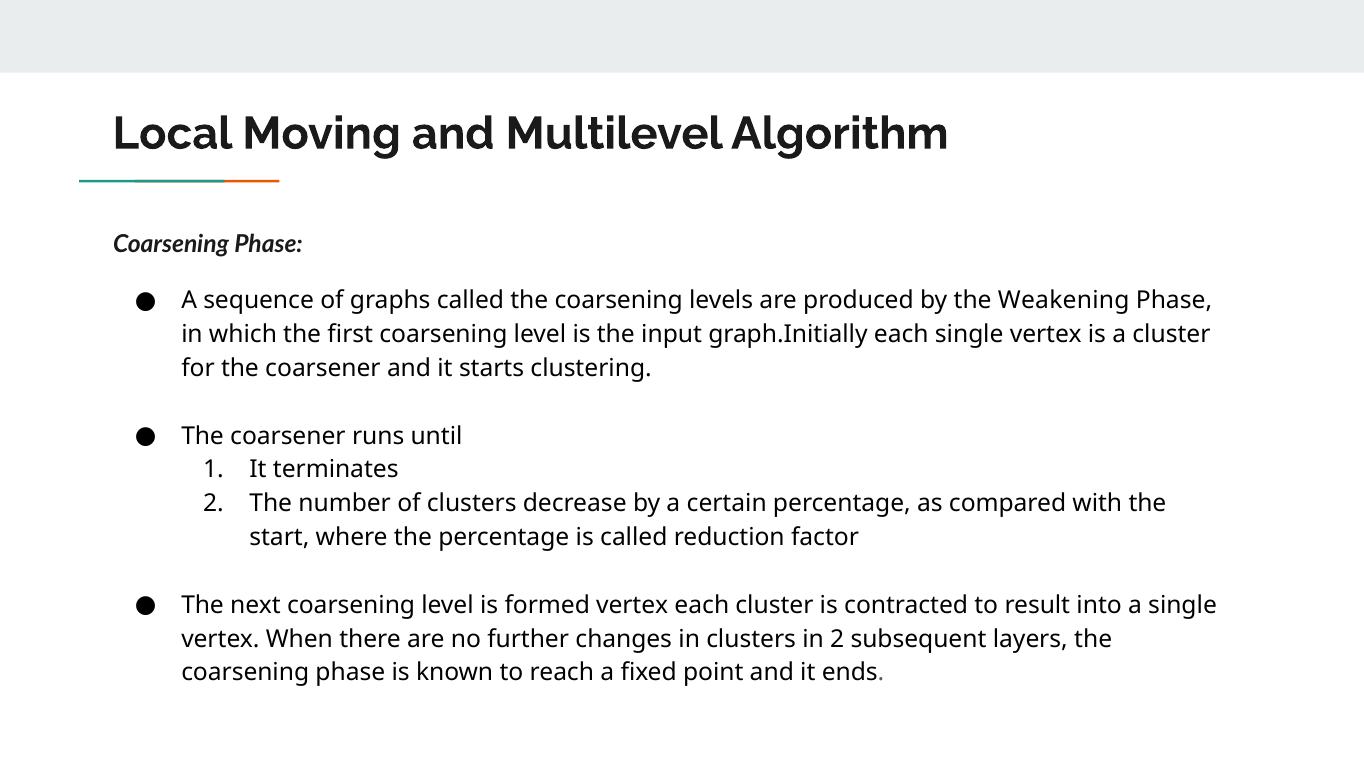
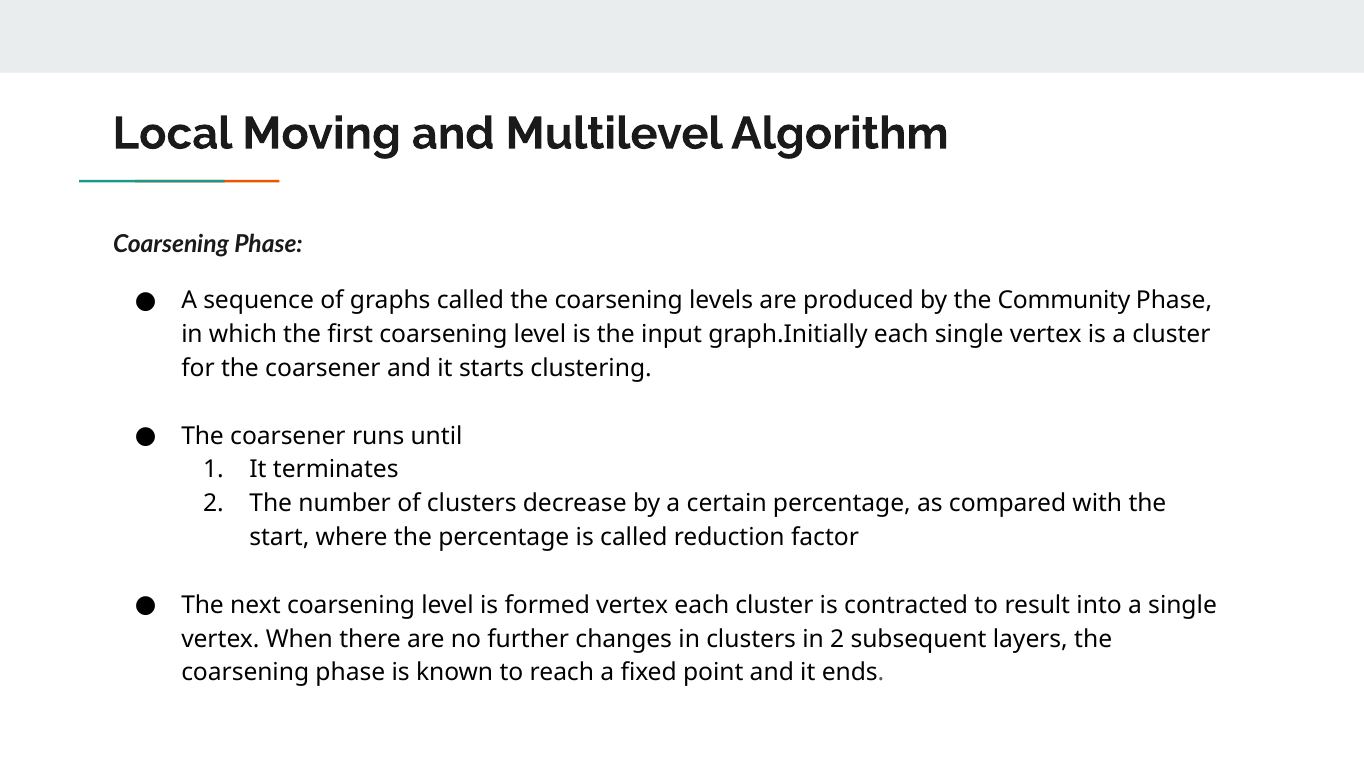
Weakening: Weakening -> Community (1064, 301)
